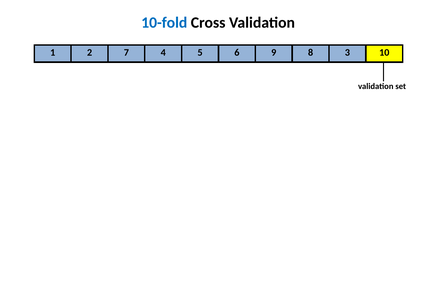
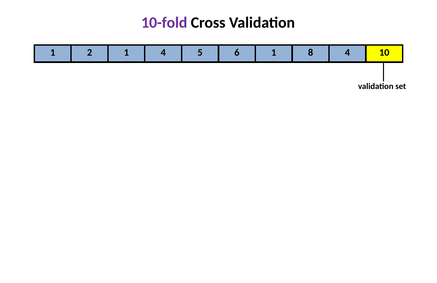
10-fold colour: blue -> purple (164, 22)
2 7: 7 -> 1 (126, 52)
6 9: 9 -> 1 (274, 52)
8 3: 3 -> 4 (347, 52)
